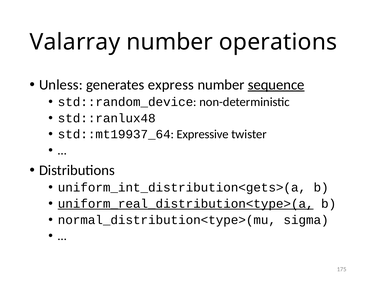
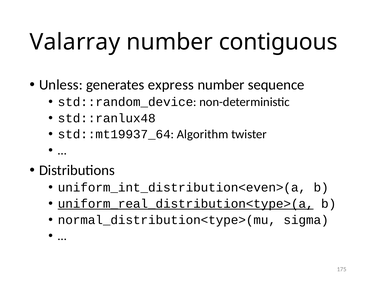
operations: operations -> contiguous (278, 42)
sequence underline: present -> none (276, 85)
Expressive: Expressive -> Algorithm (203, 134)
uniform_int_distribution<gets>(a: uniform_int_distribution<gets>(a -> uniform_int_distribution<even>(a (182, 188)
